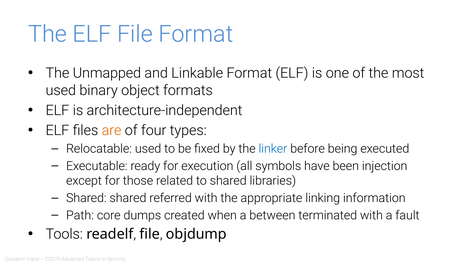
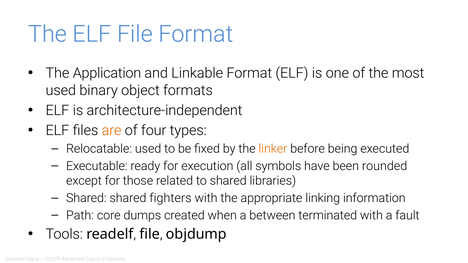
Unmapped: Unmapped -> Application (107, 73)
linker colour: blue -> orange (273, 149)
injection: injection -> rounded (385, 166)
referred: referred -> fighters (171, 198)
